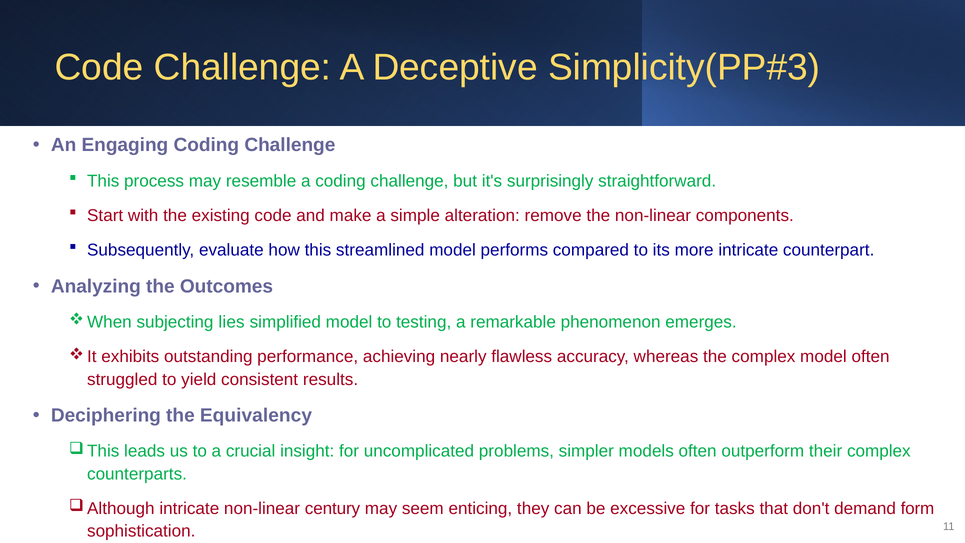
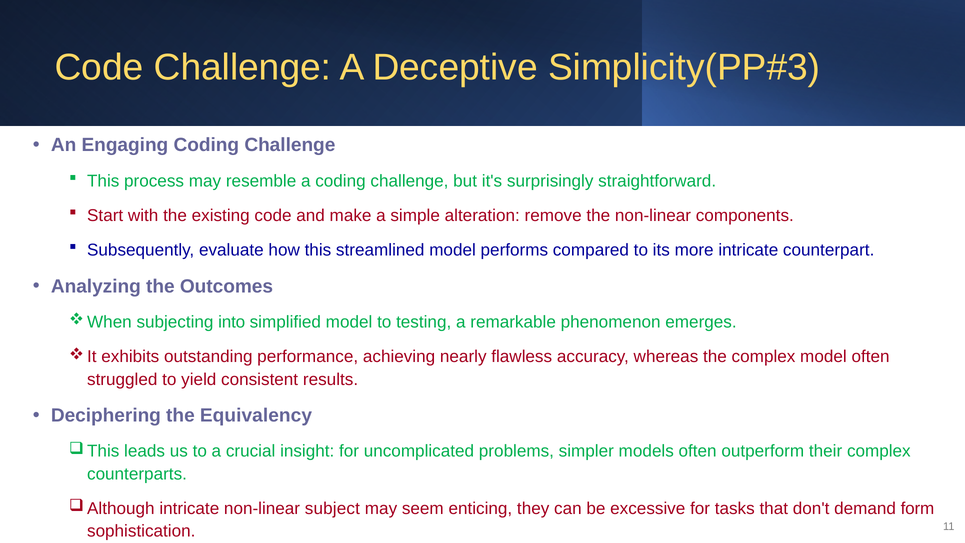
lies: lies -> into (232, 322)
century: century -> subject (332, 508)
